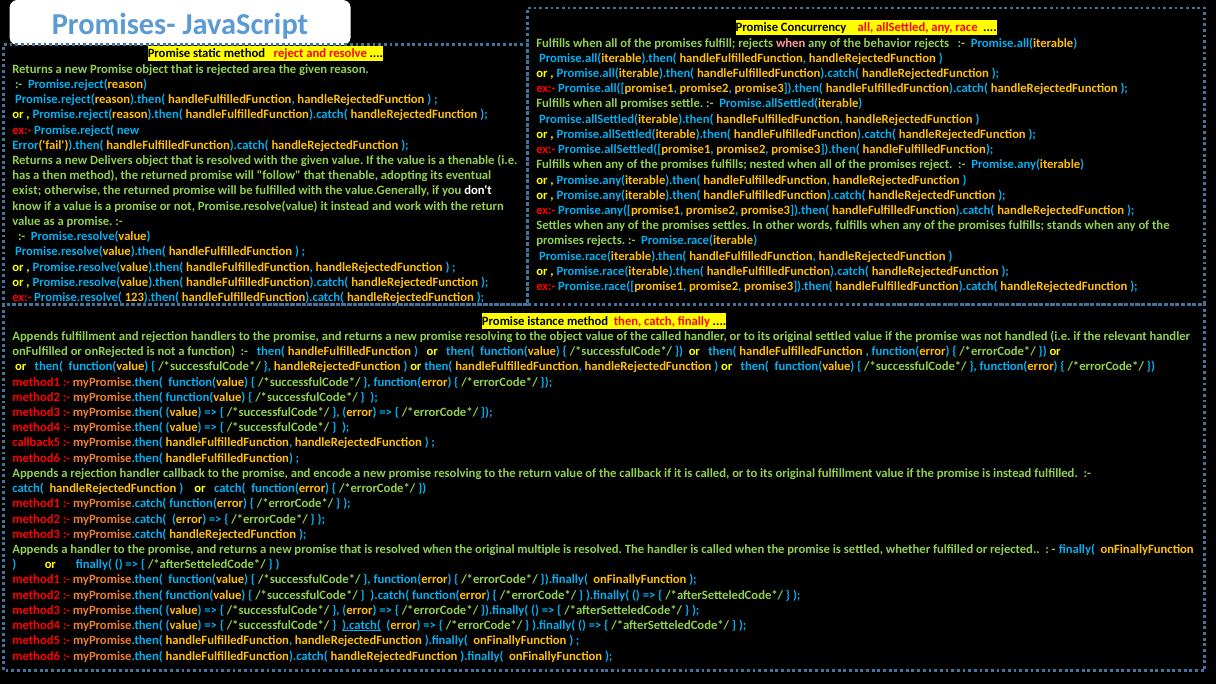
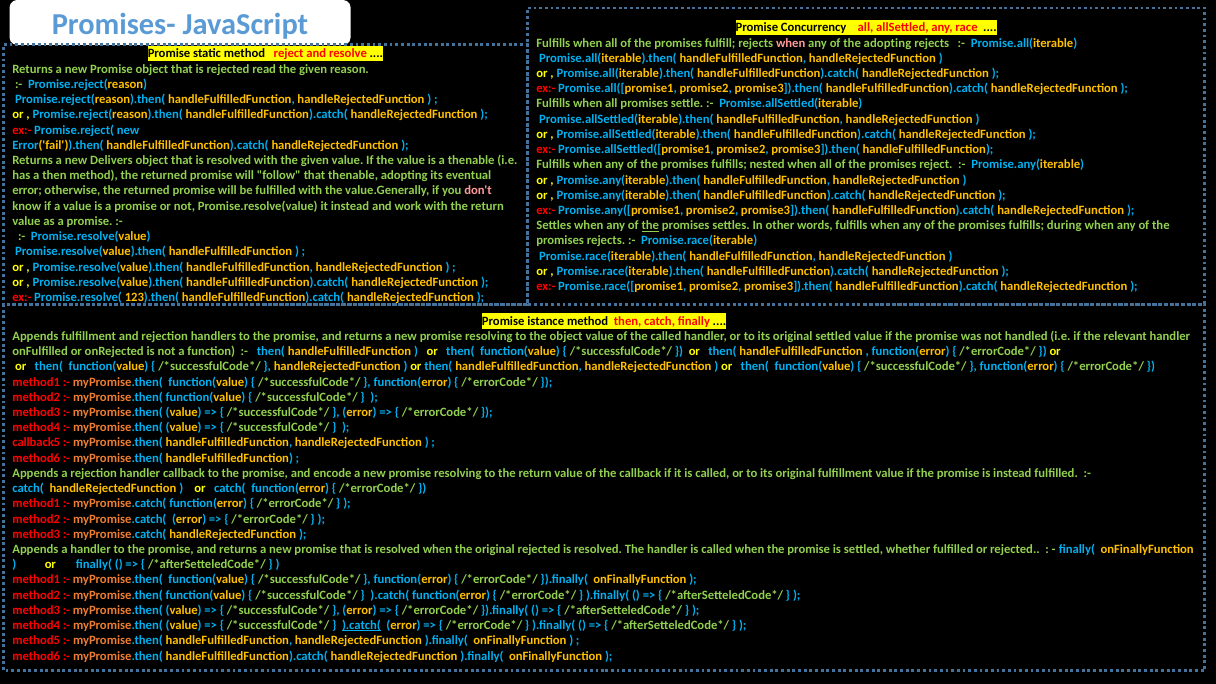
the behavior: behavior -> adopting (887, 43)
area: area -> read (264, 69)
exist: exist -> error (27, 191)
don't colour: white -> pink (478, 191)
the underline: none -> present (650, 226)
stands: stands -> during (1064, 226)
original multiple: multiple -> rejected (539, 549)
